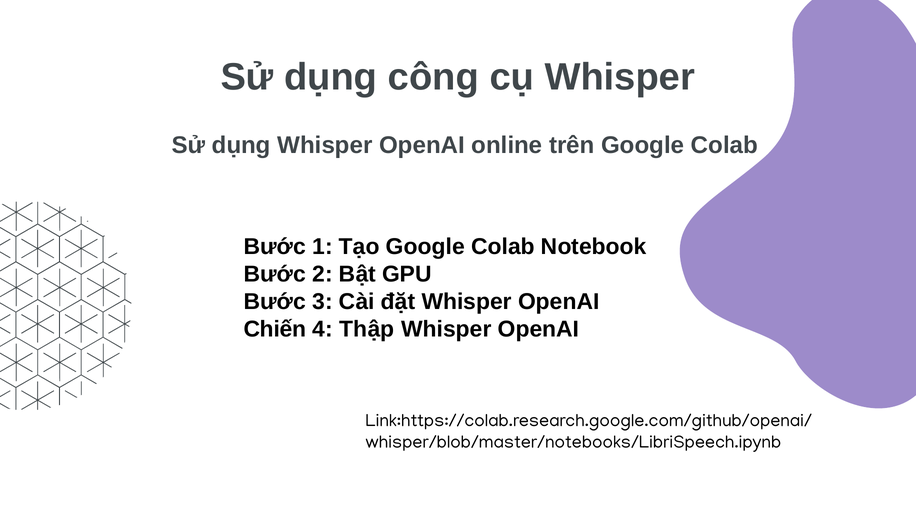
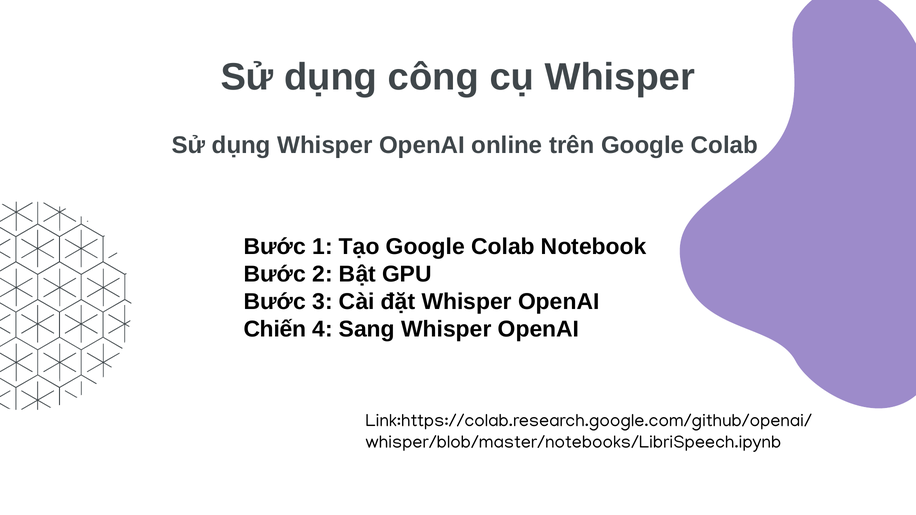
Thập: Thập -> Sang (367, 329)
